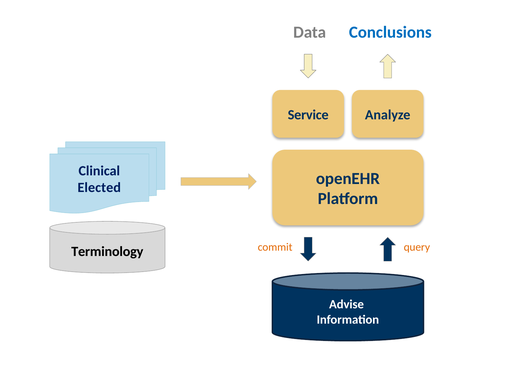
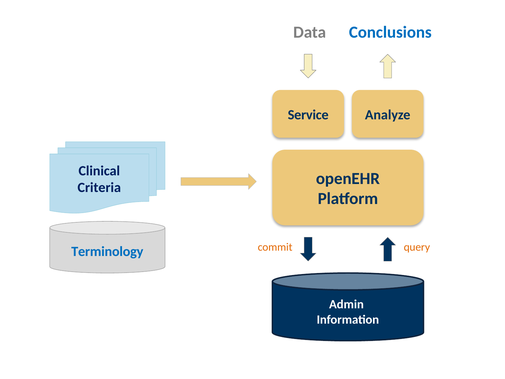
Elected: Elected -> Criteria (99, 188)
Terminology colour: black -> blue (107, 251)
Advise: Advise -> Admin (346, 304)
